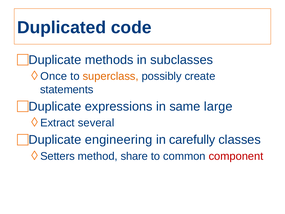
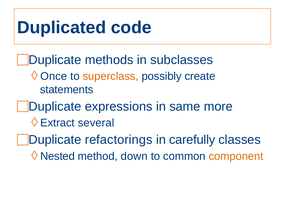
large: large -> more (218, 106)
engineering: engineering -> refactorings (119, 140)
Setters: Setters -> Nested (58, 156)
share: share -> down (134, 156)
component colour: red -> orange (236, 156)
